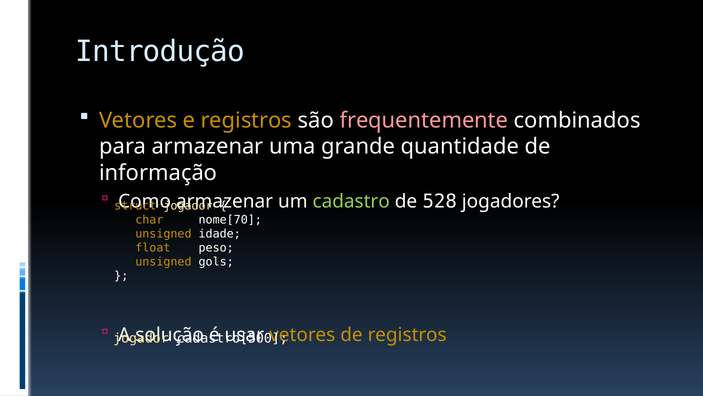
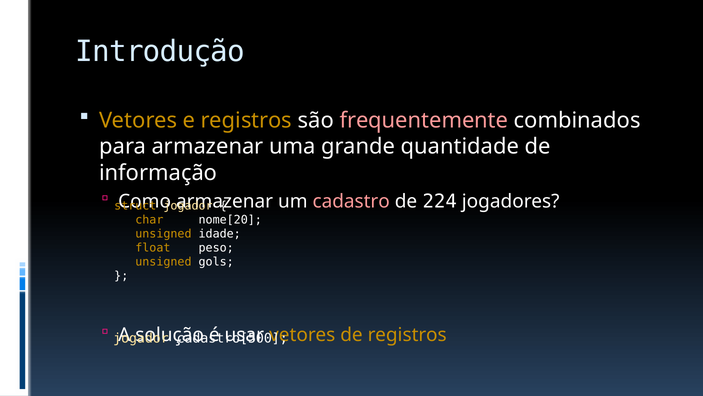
cadastro colour: light green -> pink (351, 201)
528: 528 -> 224 (440, 201)
nome[70: nome[70 -> nome[20 (230, 220)
